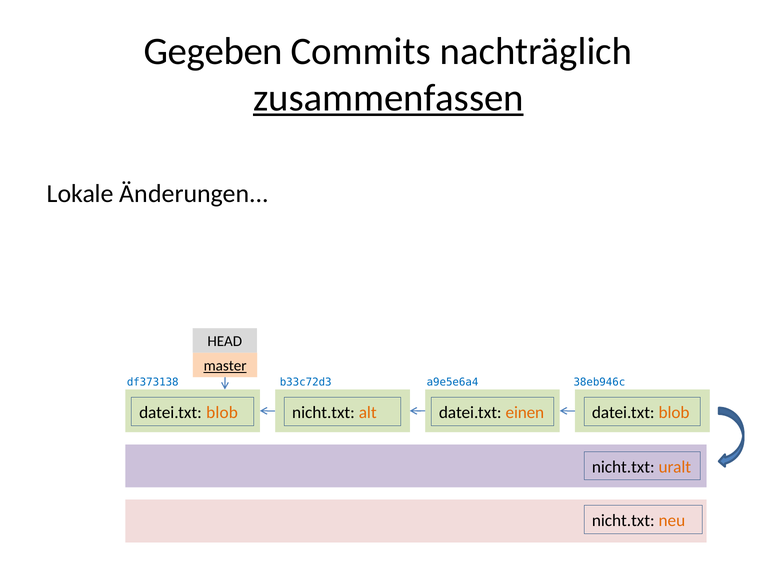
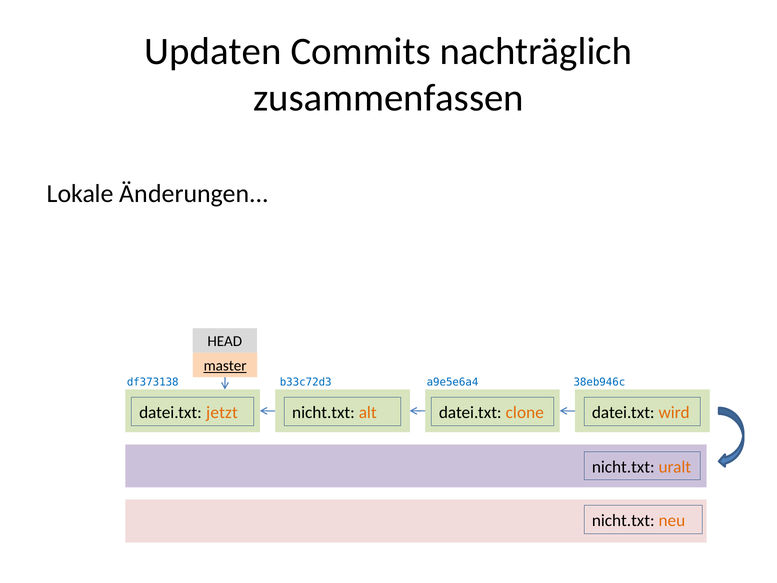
Gegeben: Gegeben -> Updaten (213, 51)
zusammenfassen underline: present -> none (388, 98)
blob: blob -> jetzt (222, 413)
einen: einen -> clone (525, 413)
blob: blob -> wird (674, 413)
